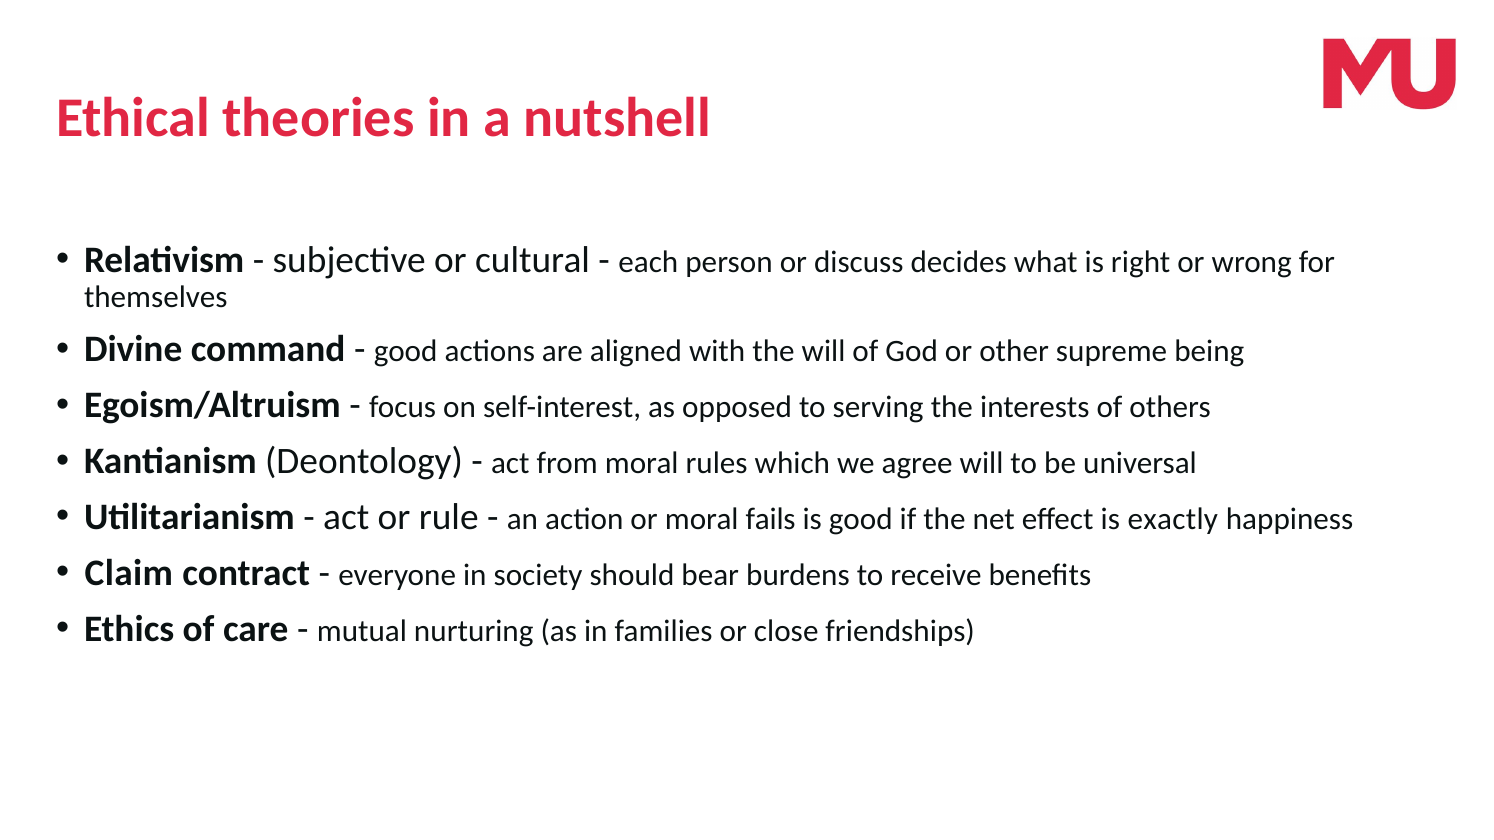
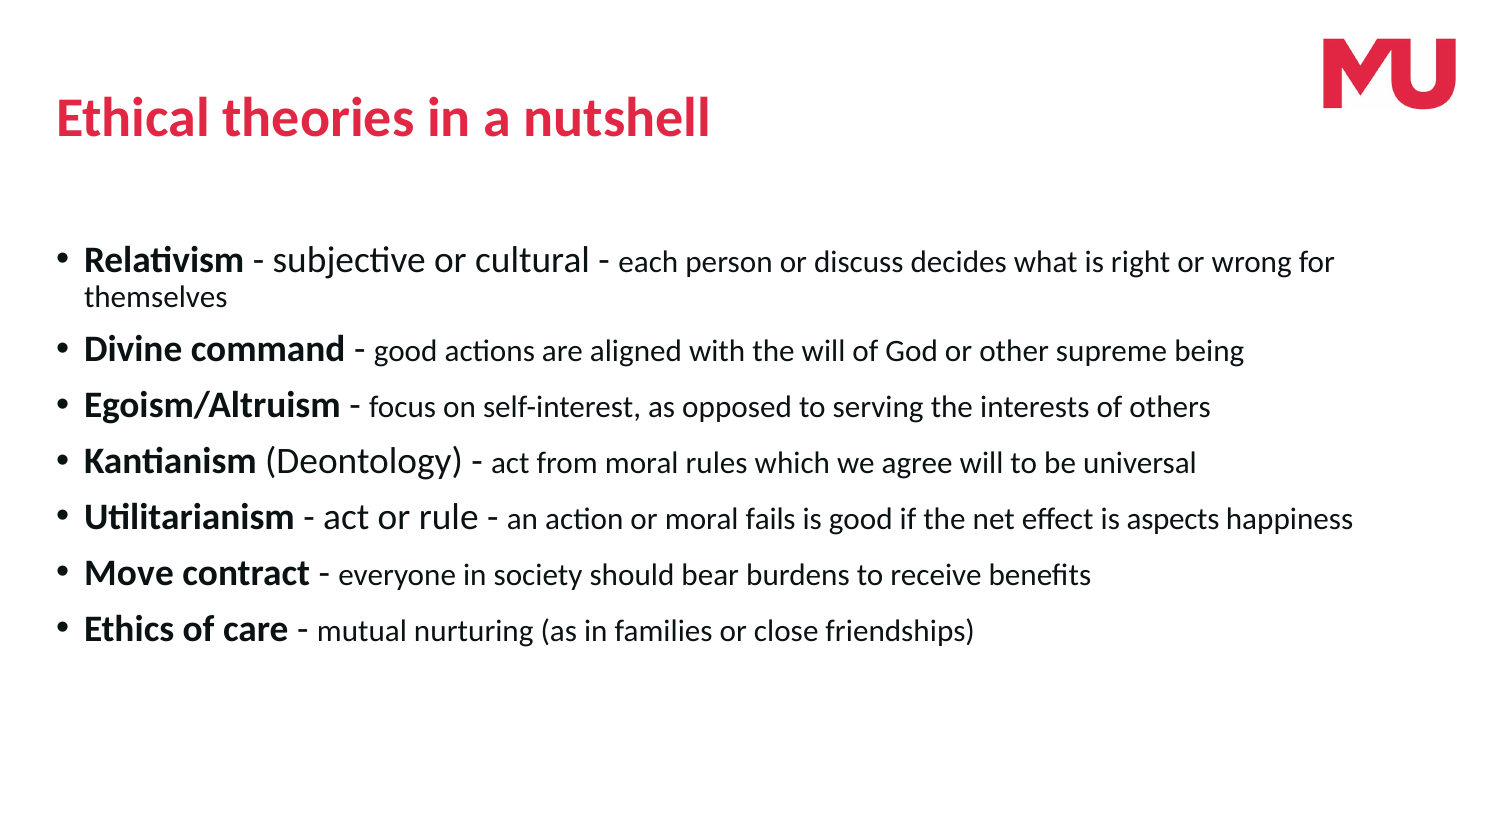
exactly: exactly -> aspects (1173, 519)
Claim: Claim -> Move (129, 573)
